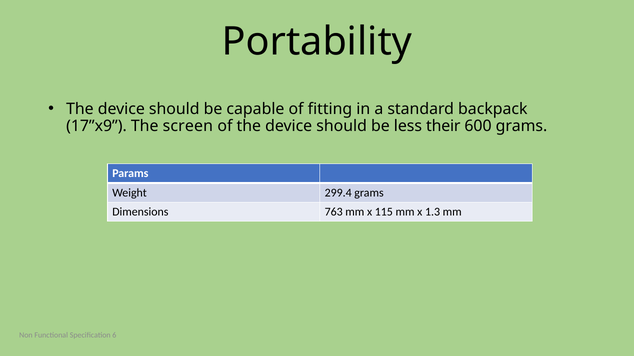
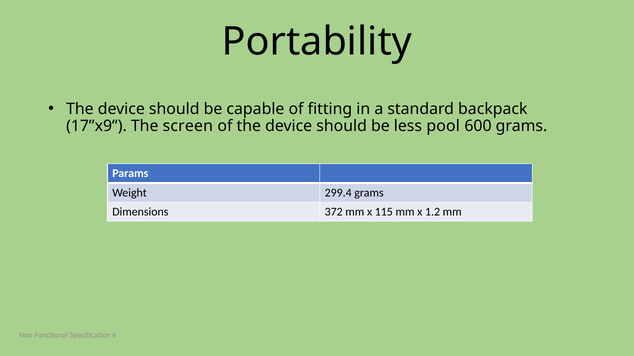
their: their -> pool (443, 126)
763: 763 -> 372 (334, 212)
1.3: 1.3 -> 1.2 (433, 212)
